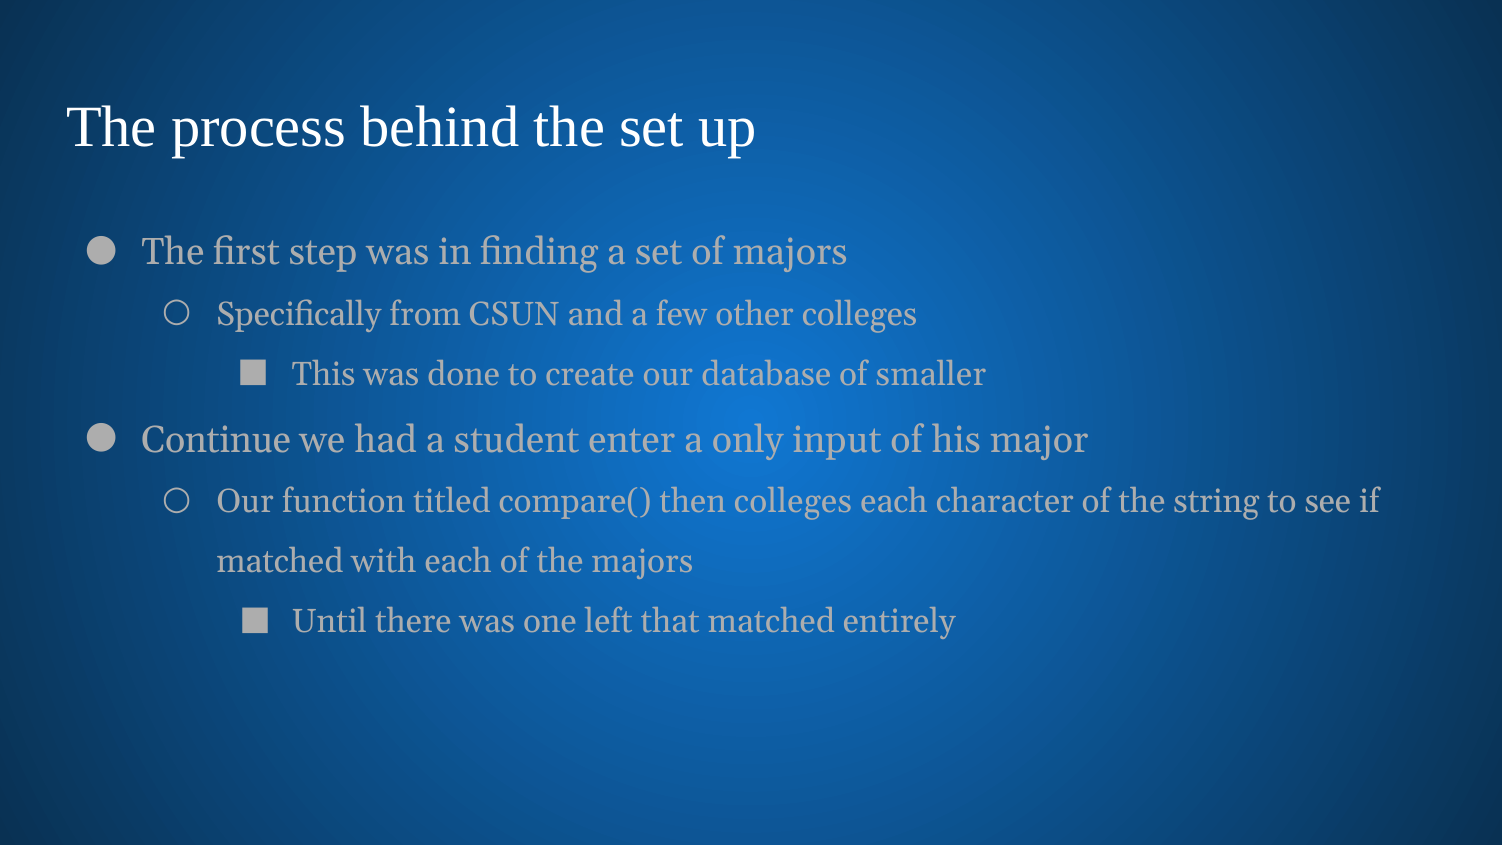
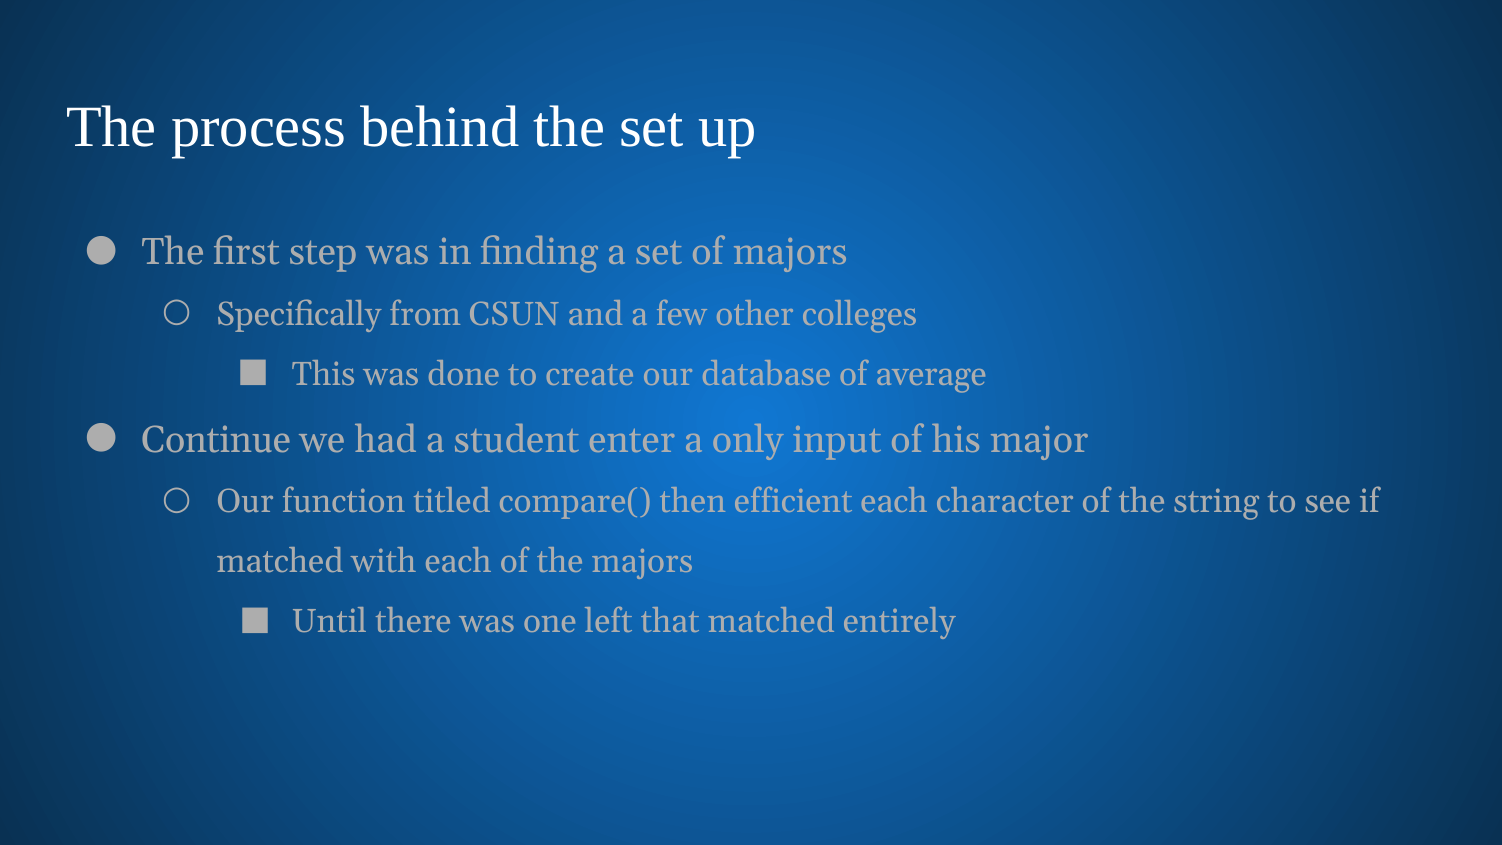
smaller: smaller -> average (931, 374)
then colleges: colleges -> efficient (793, 502)
